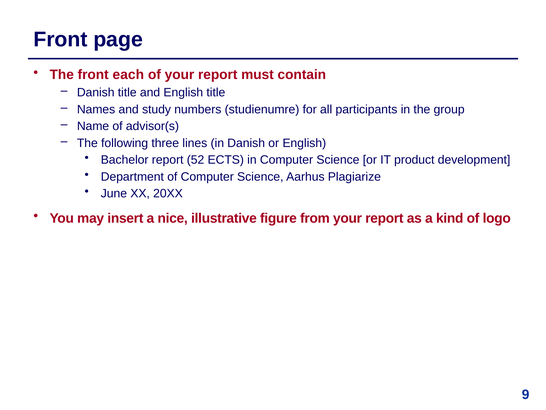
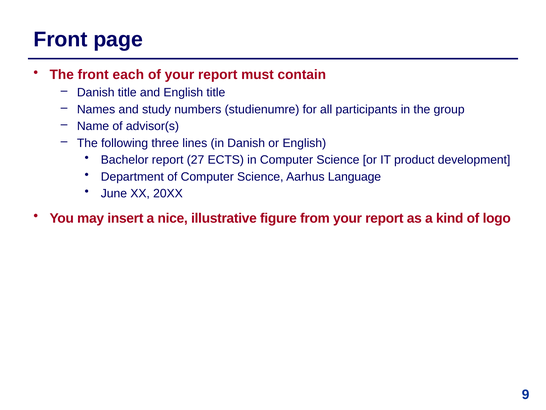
52: 52 -> 27 (196, 160)
Plagiarize: Plagiarize -> Language (354, 177)
